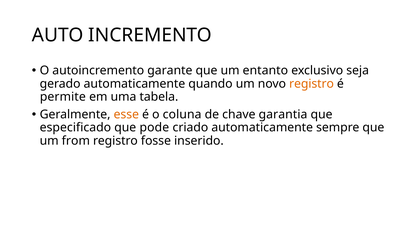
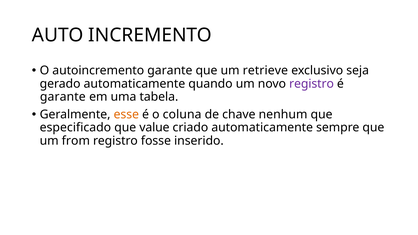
entanto: entanto -> retrieve (265, 71)
registro colour: orange -> purple (312, 84)
permite: permite -> garante (63, 97)
garantia: garantia -> nenhum (283, 115)
pode: pode -> value (154, 128)
